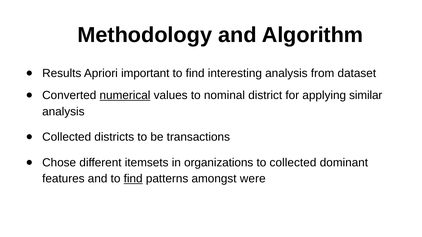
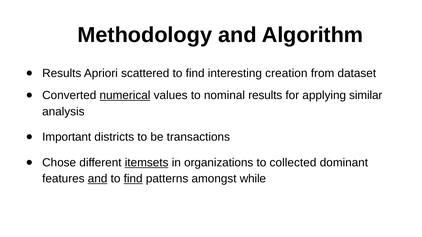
important: important -> scattered (145, 74)
interesting analysis: analysis -> creation (286, 74)
nominal district: district -> results (265, 96)
Collected: Collected -> Important (67, 137)
itemsets underline: none -> present (147, 163)
and underline: none -> present (98, 179)
were: were -> while (253, 179)
